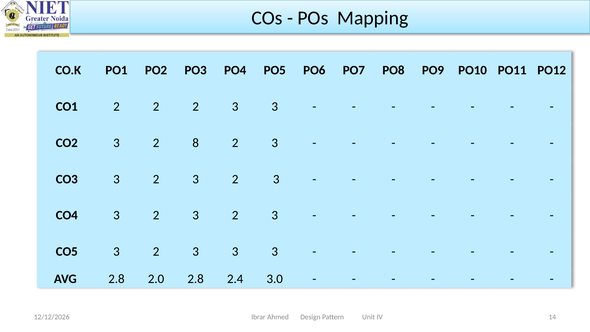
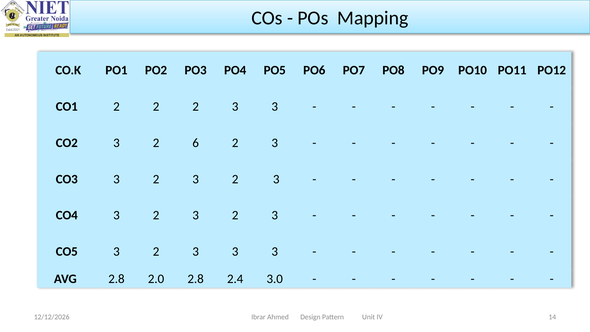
8: 8 -> 6 (196, 143)
